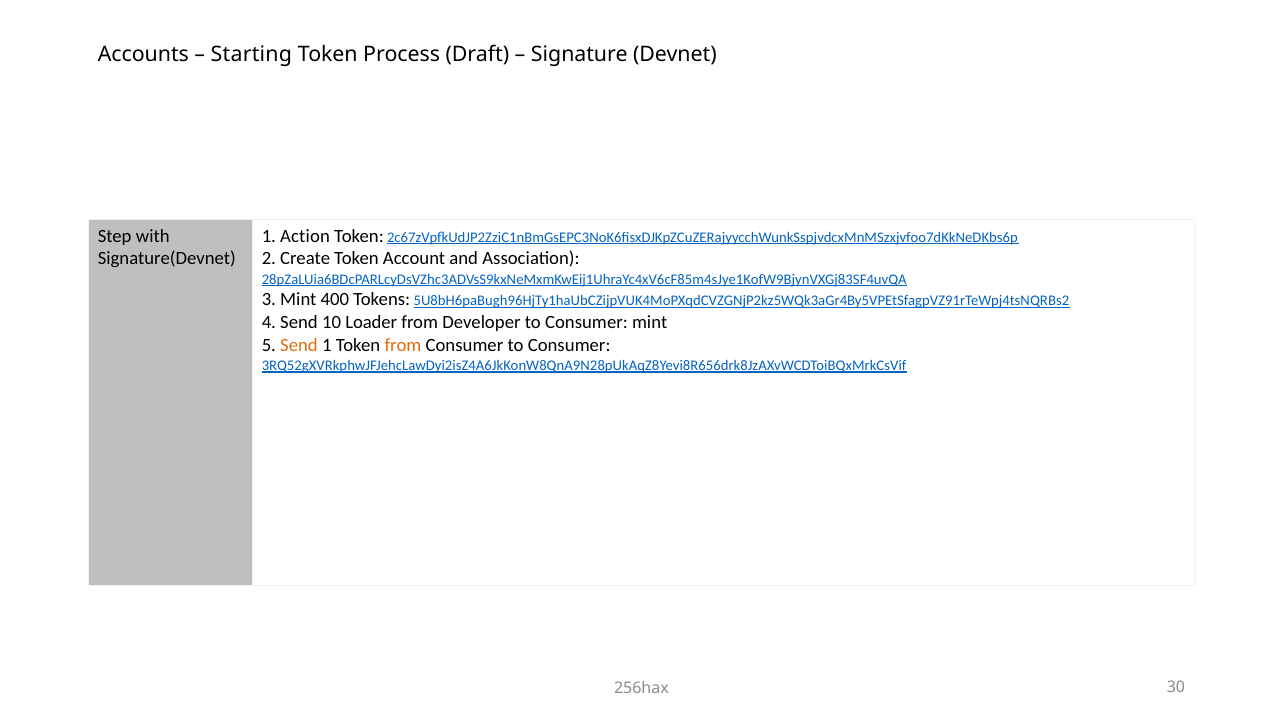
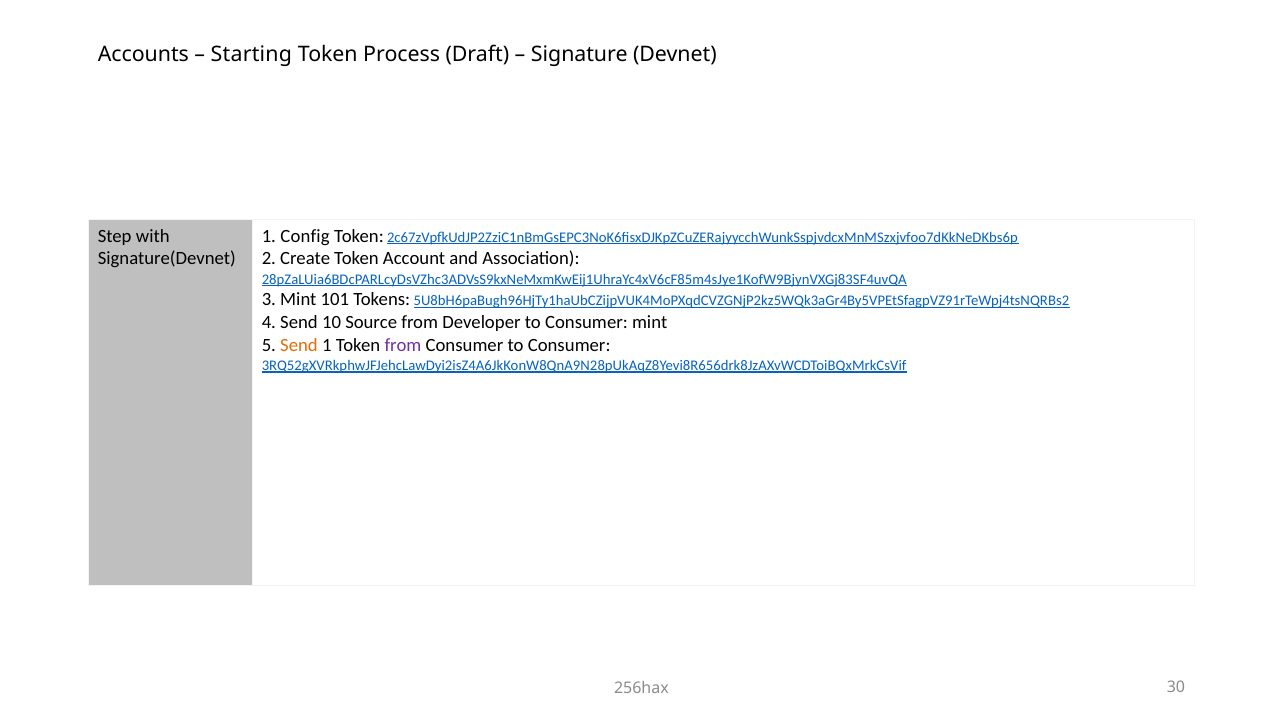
Action: Action -> Config (305, 236)
400: 400 -> 101 (335, 300)
Loader: Loader -> Source (371, 323)
from colour: orange -> purple (403, 345)
